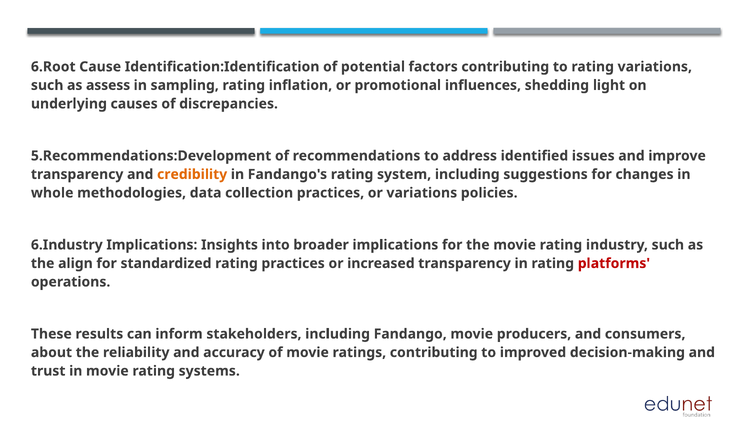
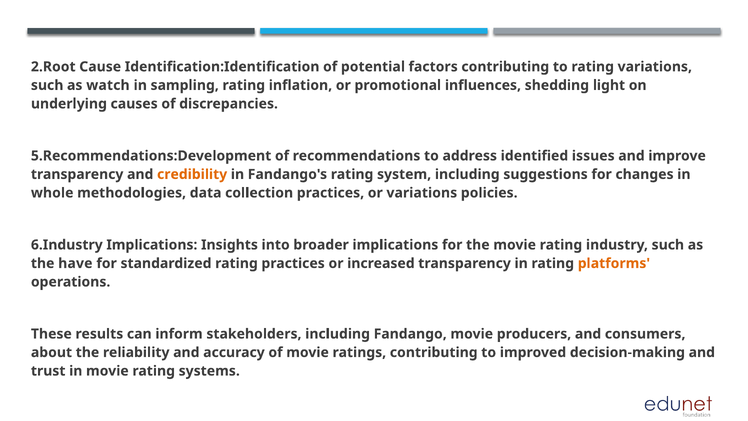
6.Root: 6.Root -> 2.Root (53, 67)
assess: assess -> watch (108, 85)
align: align -> have (75, 263)
platforms colour: red -> orange (614, 263)
